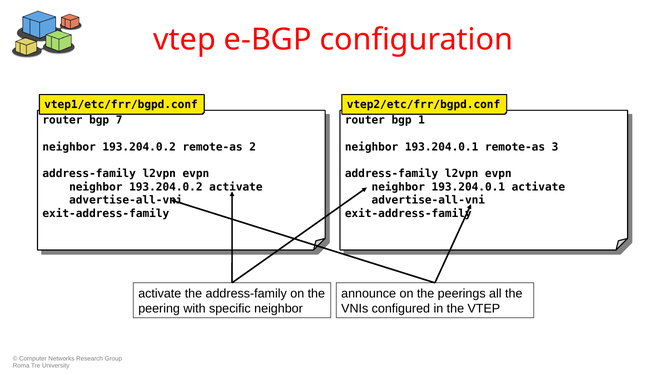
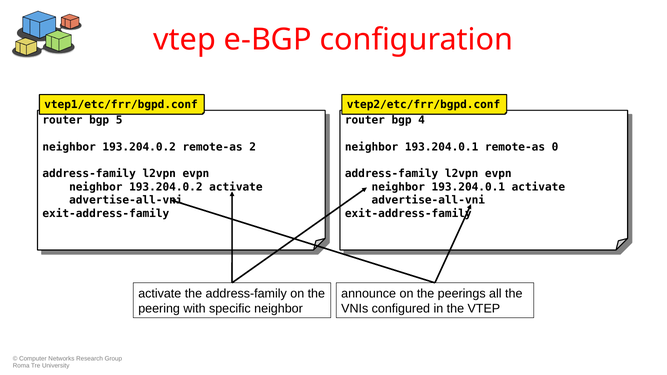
7: 7 -> 5 (119, 120)
1: 1 -> 4 (422, 120)
3: 3 -> 0 (555, 147)
